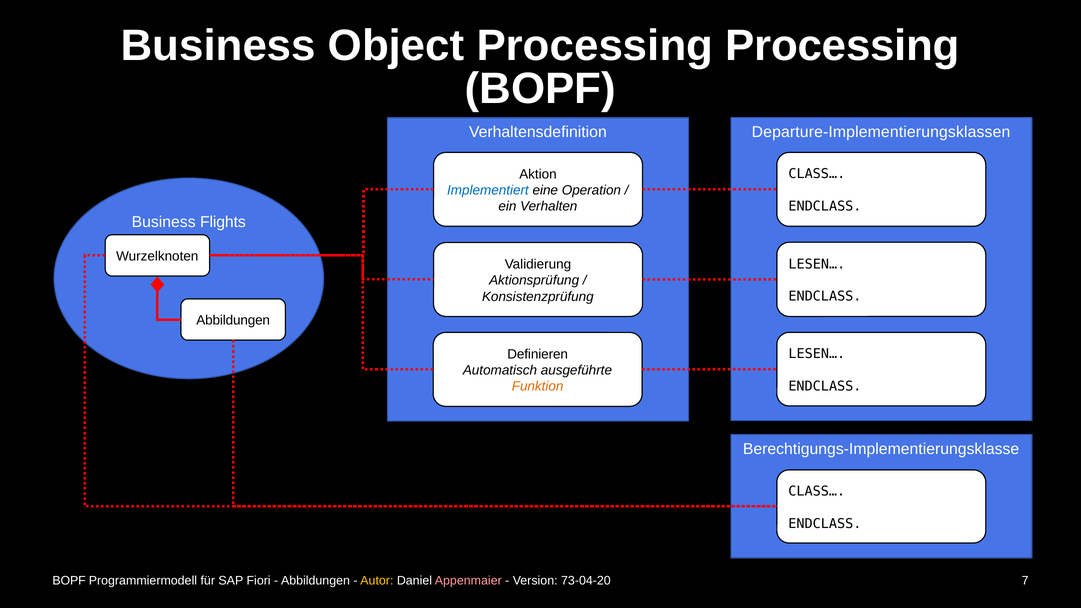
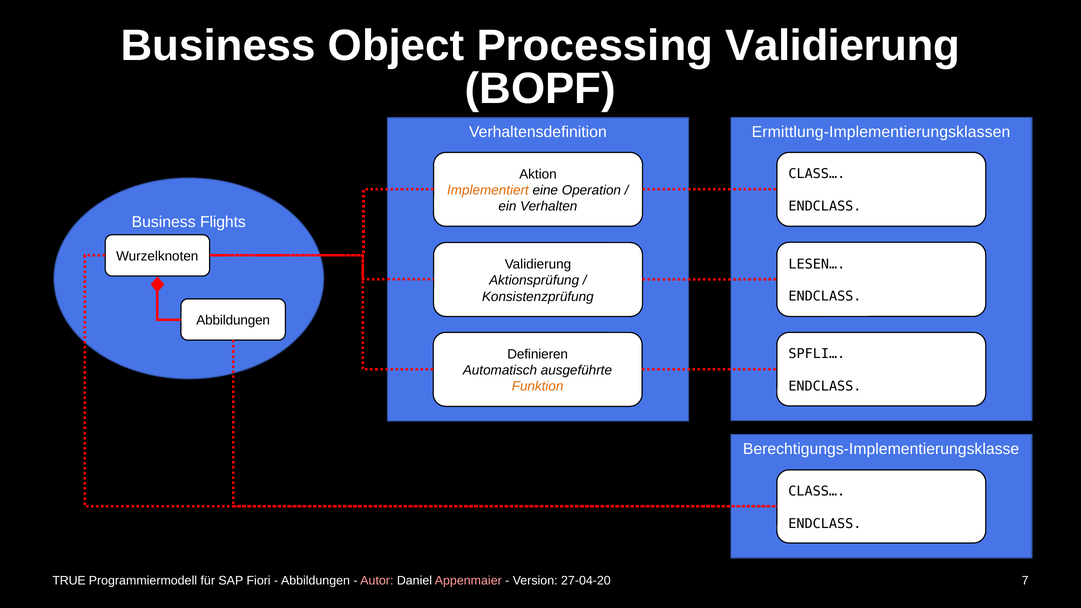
Processing Processing: Processing -> Validierung (843, 46)
Departure-Implementierungsklassen: Departure-Implementierungsklassen -> Ermittlung-Implementierungsklassen (881, 132)
Implementiert colour: blue -> orange (488, 190)
LESEN…: LESEN… -> SPFLI… (817, 354)
BOPF: BOPF -> TRUE (69, 581)
Autor colour: yellow -> pink (377, 581)
73-04-20: 73-04-20 -> 27-04-20 (586, 581)
